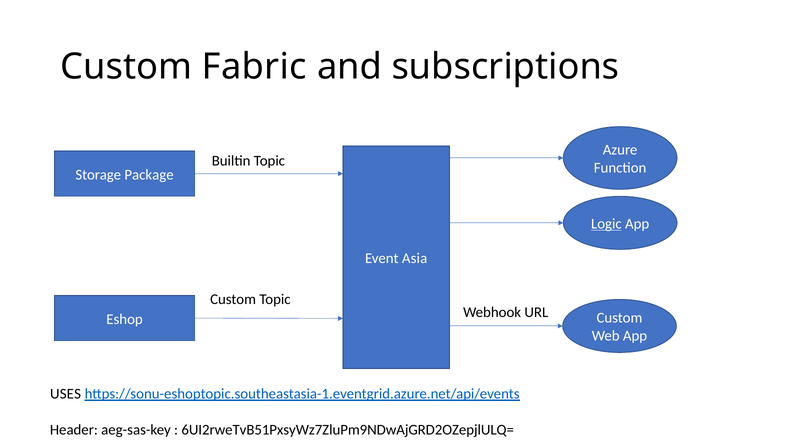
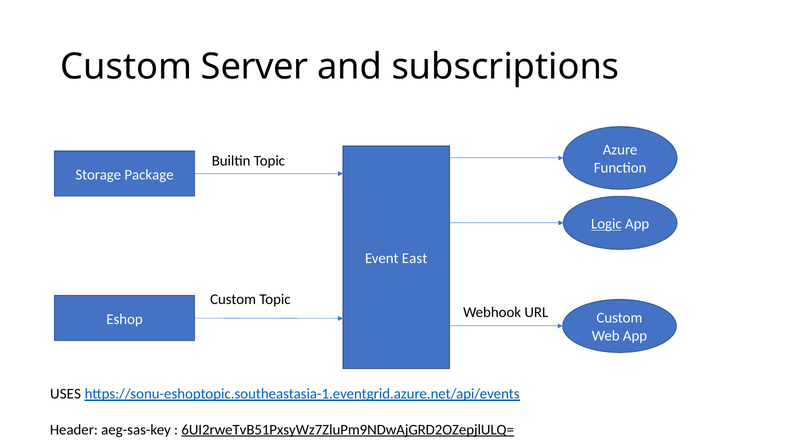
Fabric: Fabric -> Server (255, 67)
Asia: Asia -> East (415, 258)
6UI2rweTvB51PxsyWz7ZluPm9NDwAjGRD2OZepjlULQ= underline: none -> present (348, 429)
